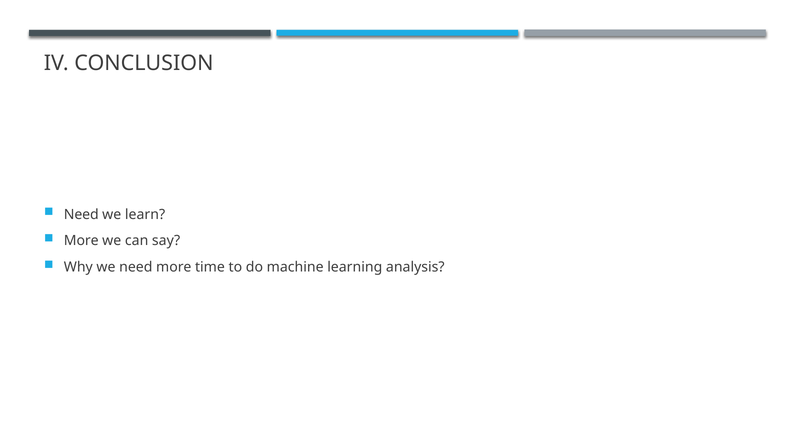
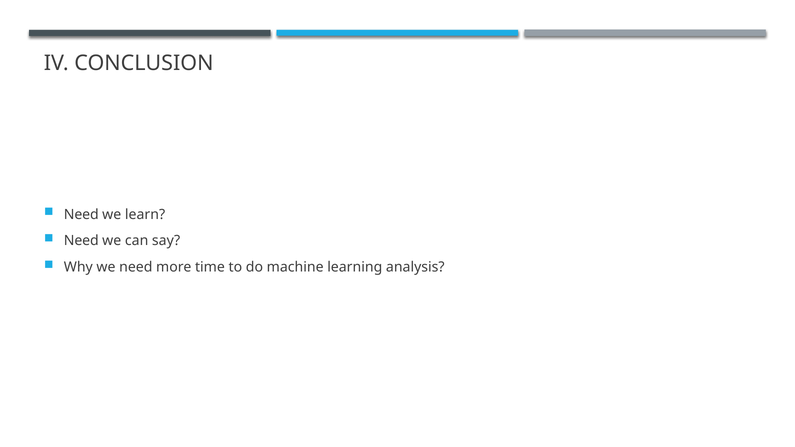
More: More -> Need (81, 241)
